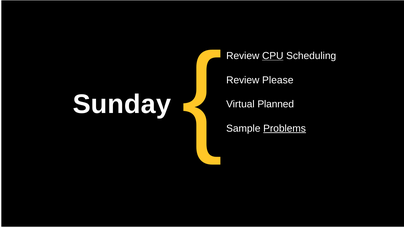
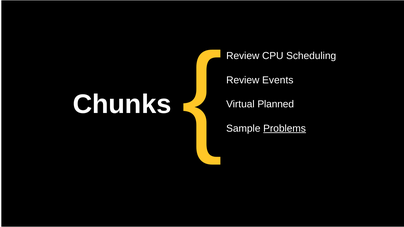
CPU underline: present -> none (273, 56)
Please: Please -> Events (278, 80)
Sunday: Sunday -> Chunks (122, 105)
